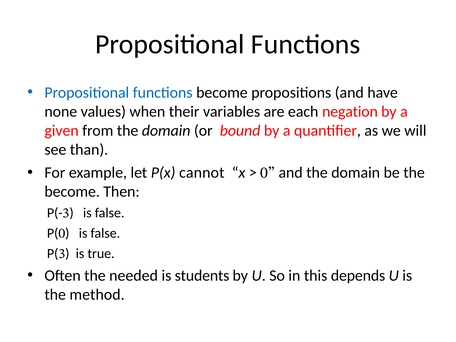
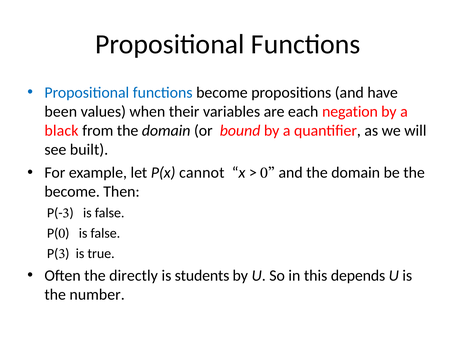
none: none -> been (61, 112)
given: given -> black (61, 131)
than: than -> built (89, 150)
needed: needed -> directly (134, 276)
method: method -> number (97, 295)
